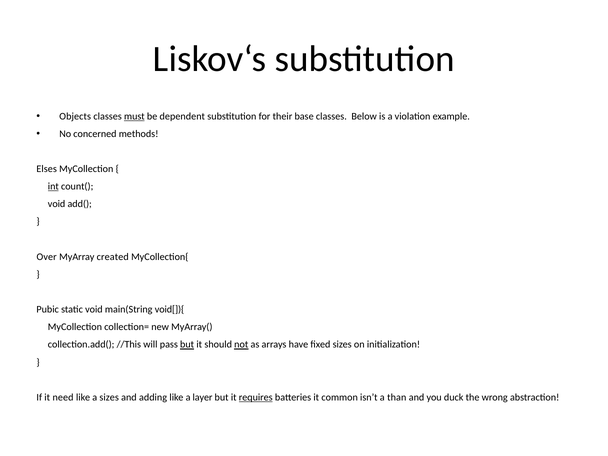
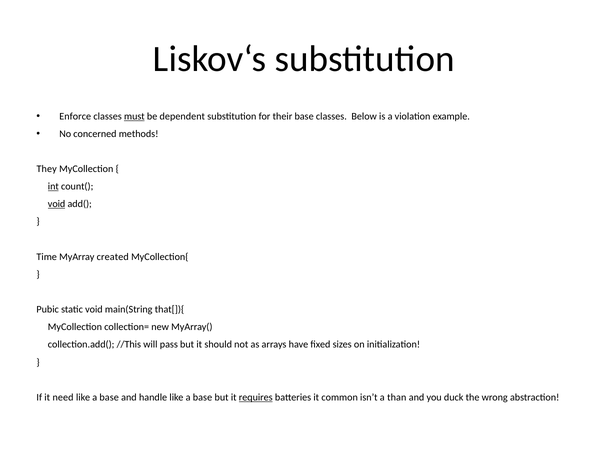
Objects: Objects -> Enforce (75, 116)
Elses: Elses -> They (47, 169)
void underline: none -> present (57, 204)
Over: Over -> Time (47, 257)
void[]){: void[]){ -> that[]){ (169, 309)
but underline: present -> none (187, 345)
not underline: present -> none (241, 345)
sizes: sizes -> base (109, 397)
adding: adding -> handle (153, 397)
layer: layer -> base (202, 397)
